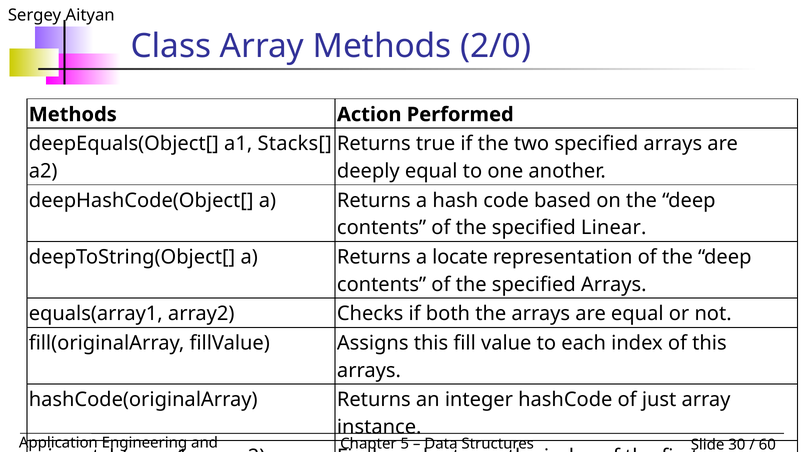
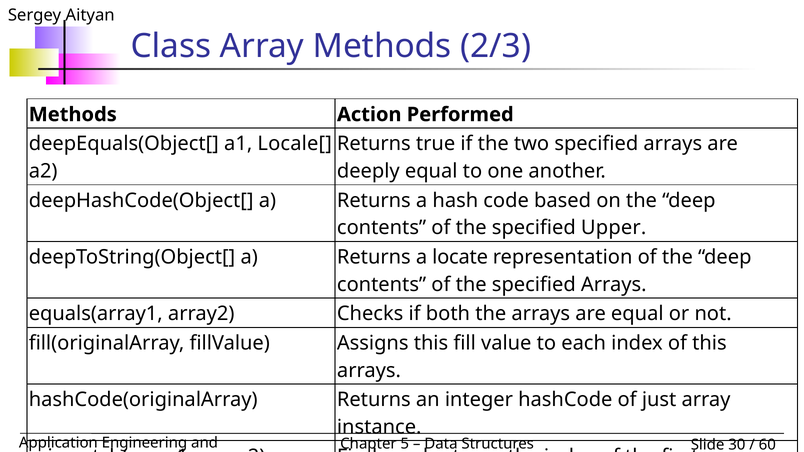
2/0: 2/0 -> 2/3 (496, 46)
Stacks[: Stacks[ -> Locale[ (295, 144)
Linear: Linear -> Upper (614, 228)
